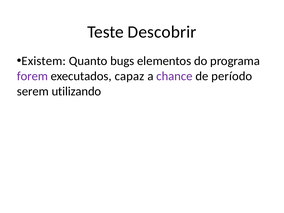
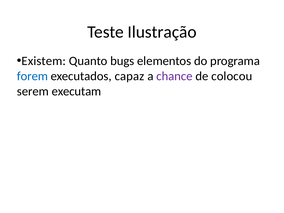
Descobrir: Descobrir -> Ilustração (162, 32)
forem colour: purple -> blue (32, 76)
período: período -> colocou (232, 76)
utilizando: utilizando -> executam (76, 91)
